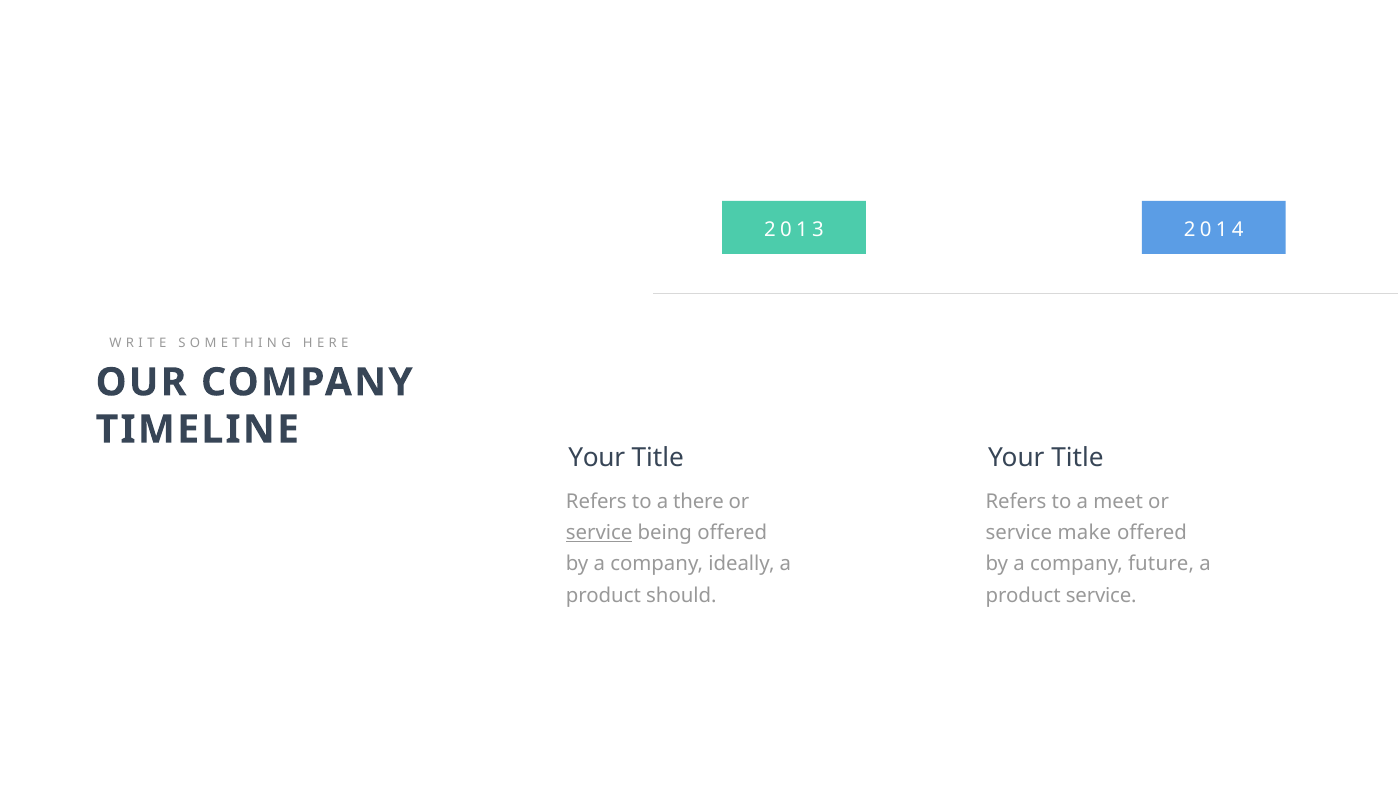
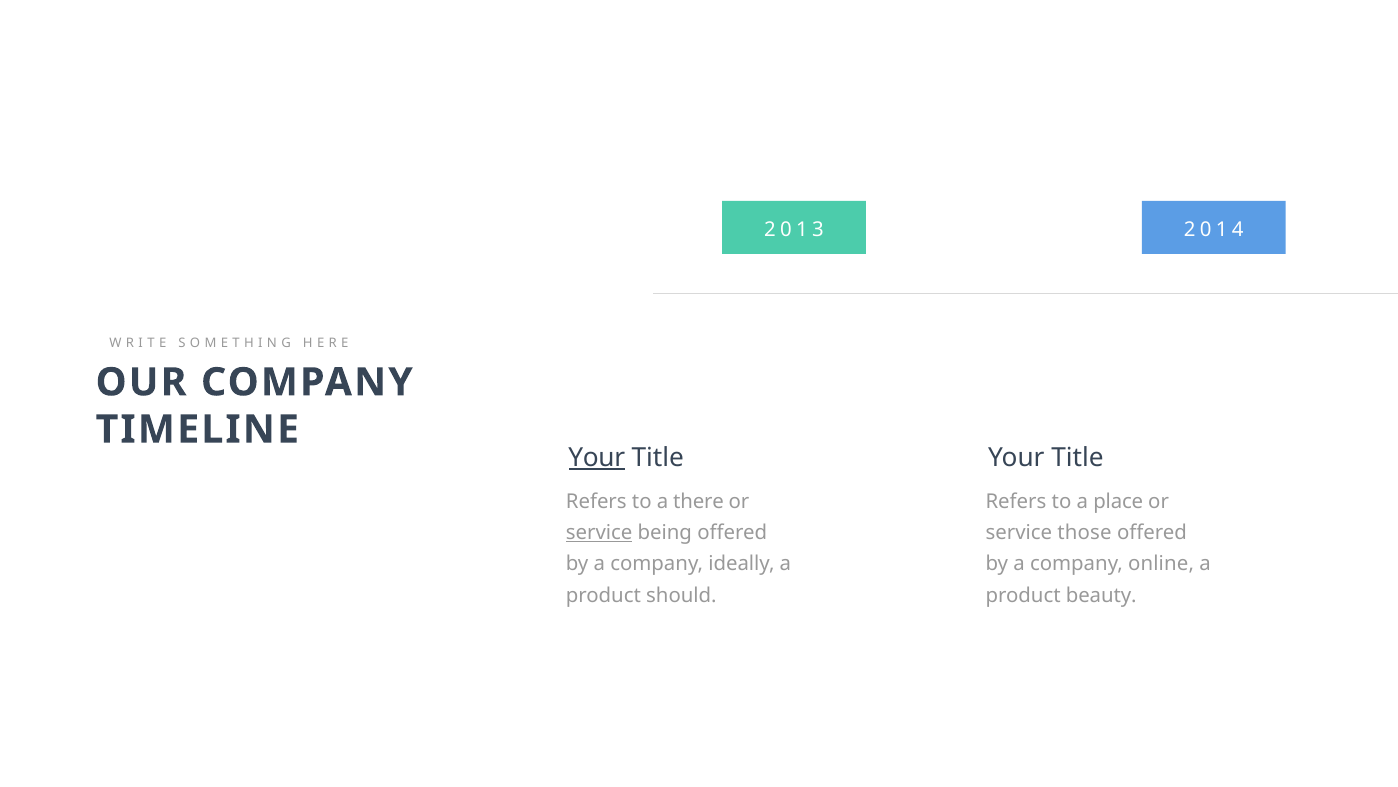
Your underline: none -> present (597, 457)
meet: meet -> place (1118, 501)
make: make -> those (1084, 532)
future: future -> online (1161, 564)
product service: service -> beauty (1101, 595)
